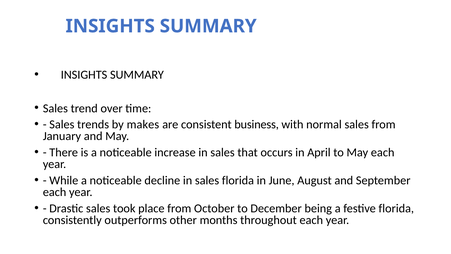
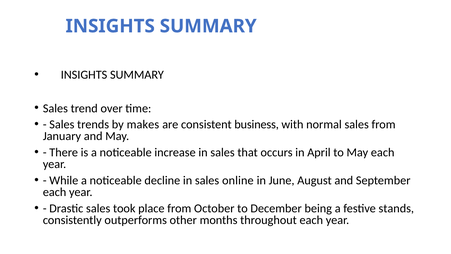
sales florida: florida -> online (238, 180)
festive florida: florida -> stands (396, 208)
